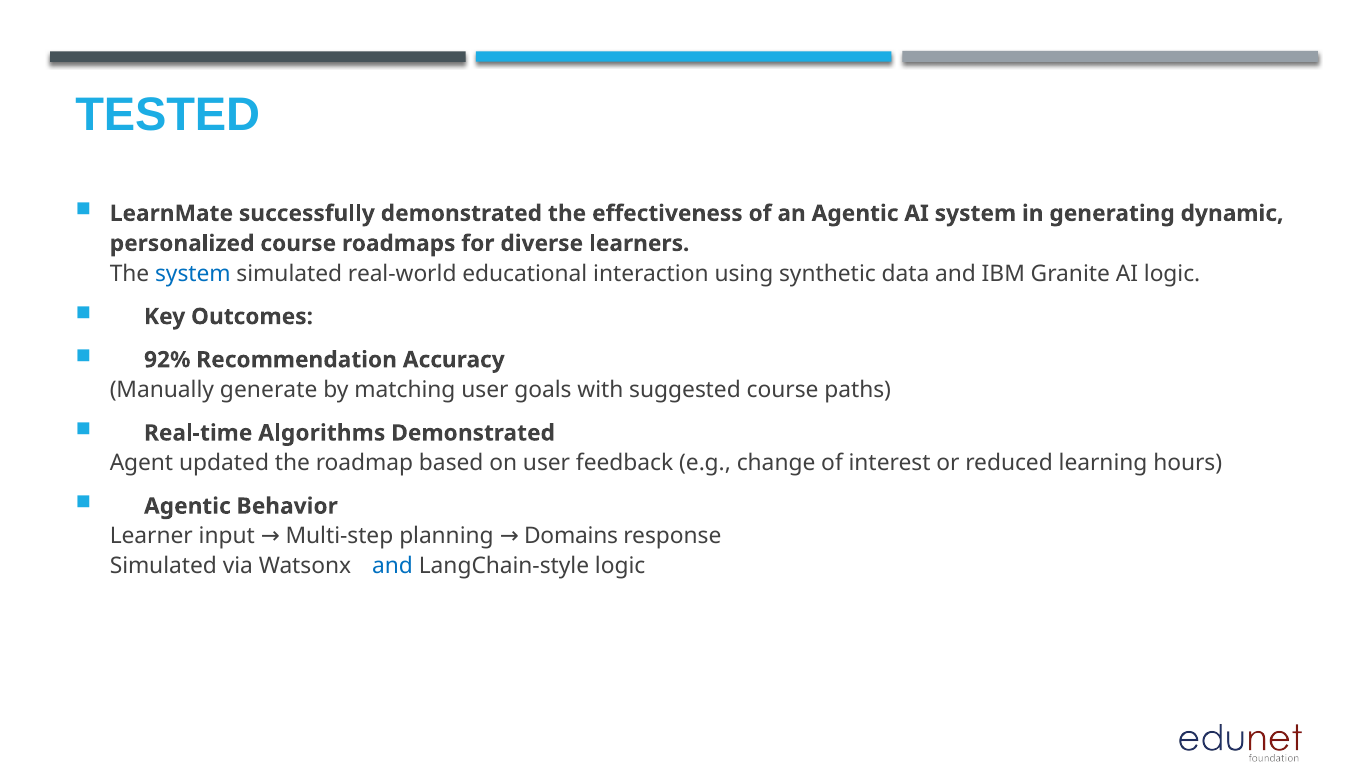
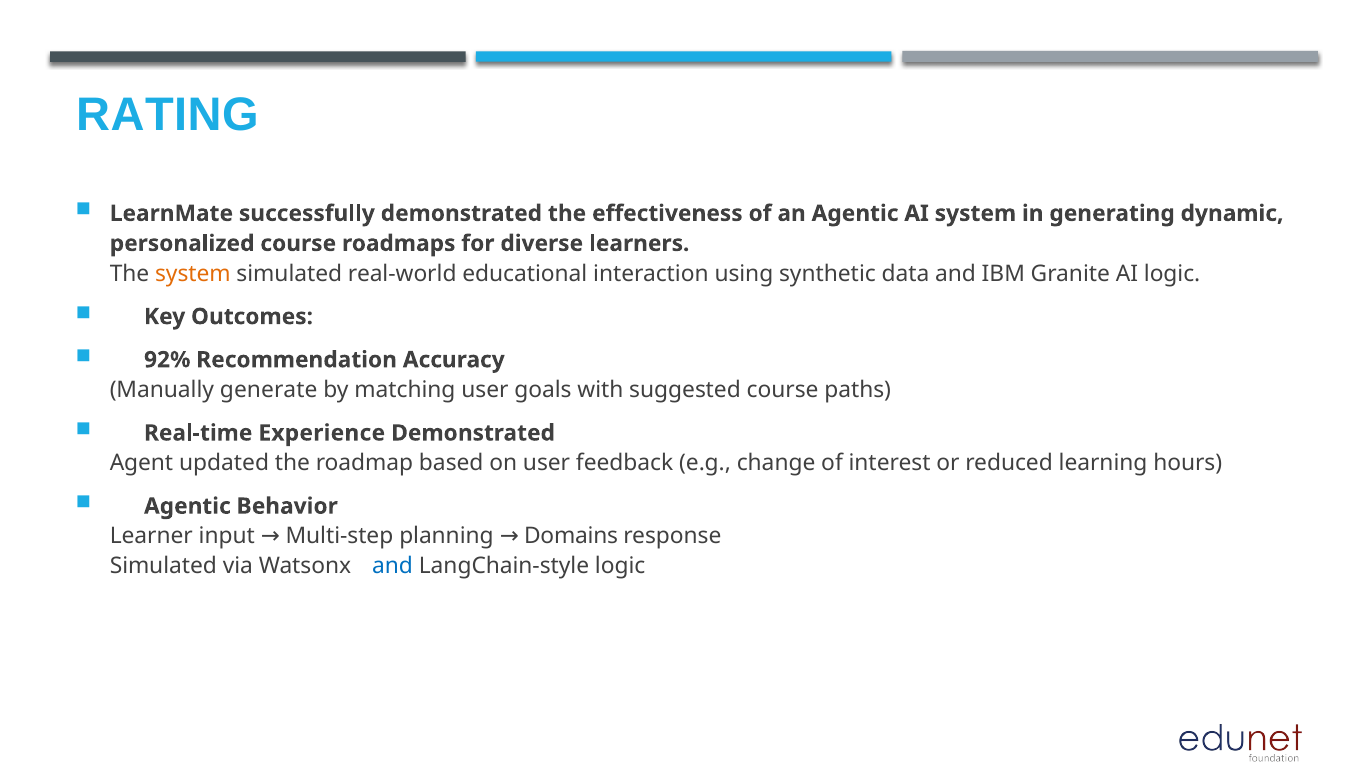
TESTED: TESTED -> RATING (167, 115)
system colour: blue -> orange (193, 273)
Algorithms: Algorithms -> Experience (322, 433)
